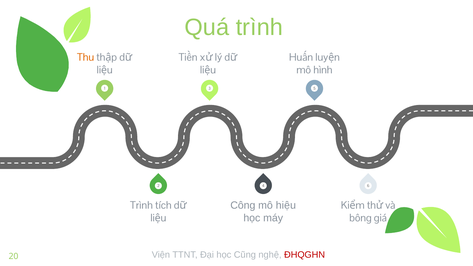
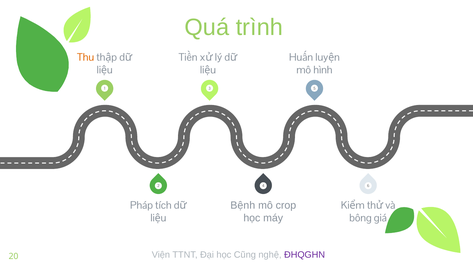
Công: Công -> Bệnh (243, 205)
hiệu: hiệu -> crop (286, 205)
Trình: Trình -> Pháp (142, 205)
ĐHQGHN colour: red -> purple (305, 255)
